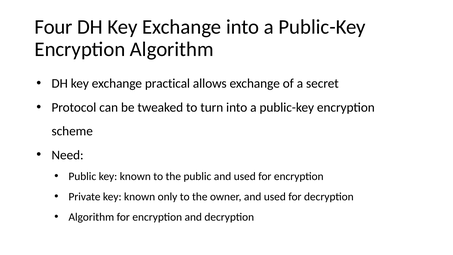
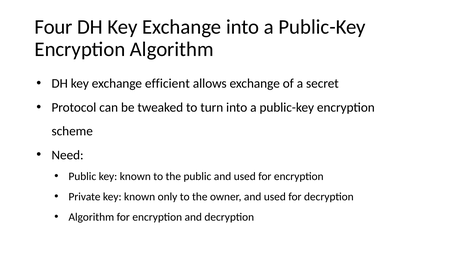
practical: practical -> efficient (167, 83)
